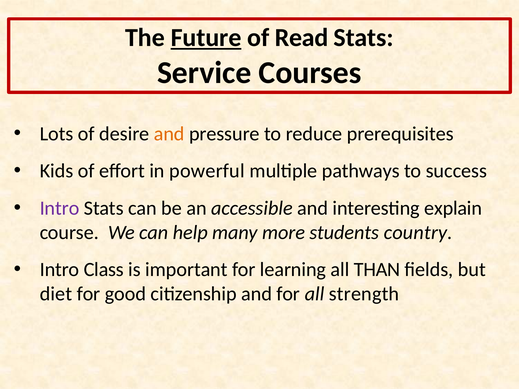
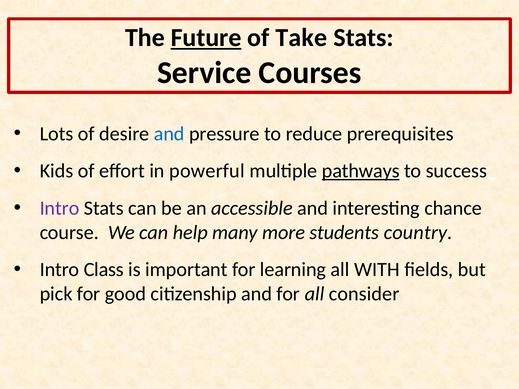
Read: Read -> Take (301, 38)
and colour: orange -> blue (169, 134)
pathways underline: none -> present (361, 171)
explain: explain -> chance (453, 208)
THAN: THAN -> WITH (377, 270)
diet: diet -> pick (56, 294)
strength: strength -> consider (364, 294)
